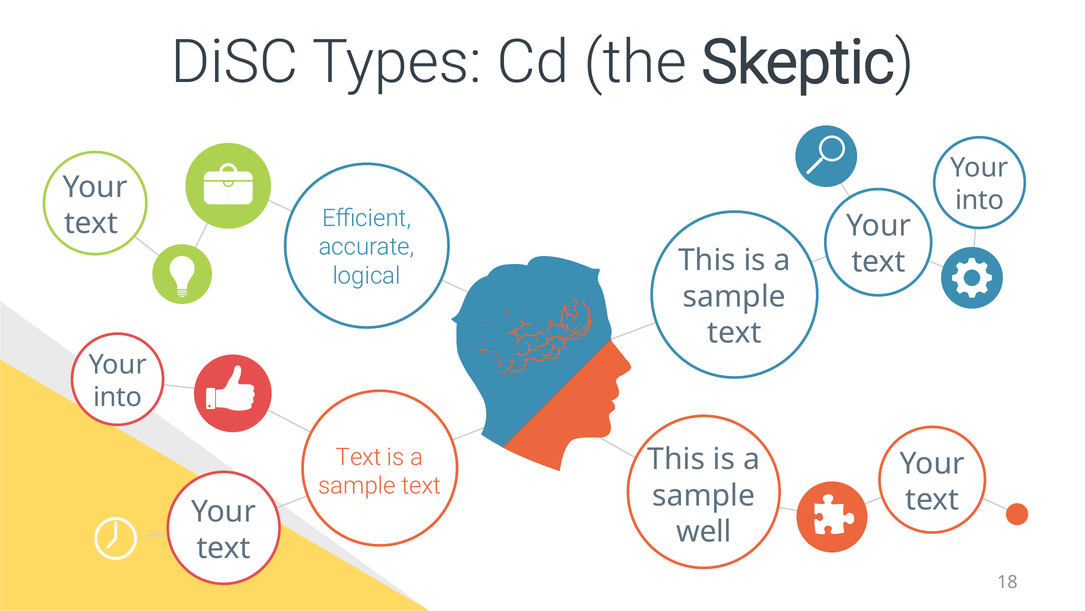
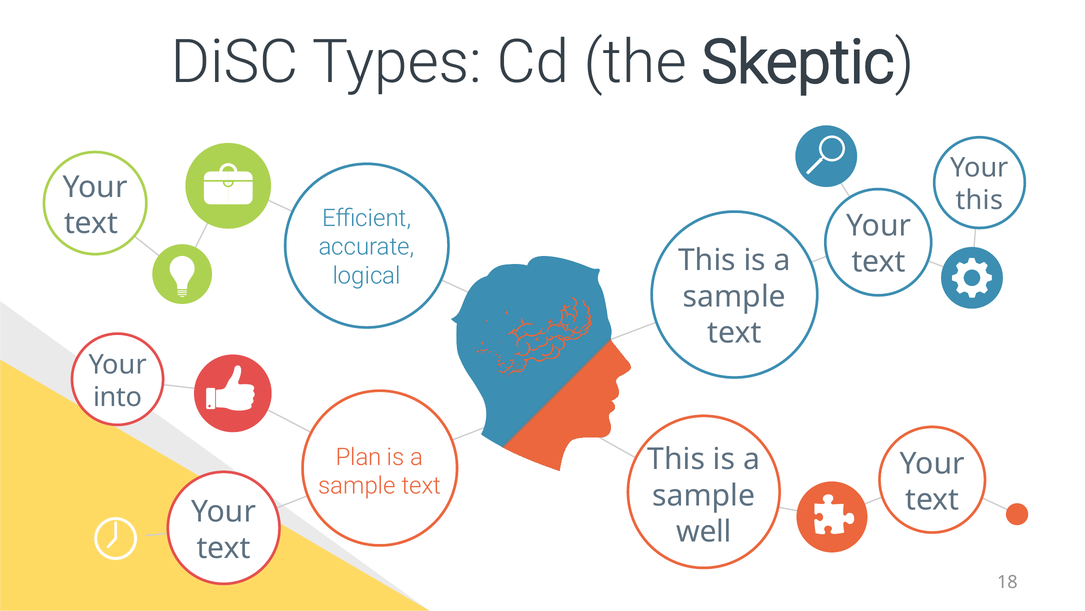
into: into -> this (979, 200)
Text: Text -> Plan (359, 457)
